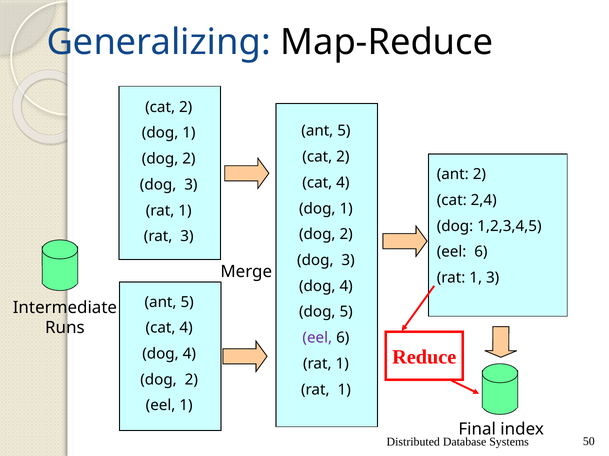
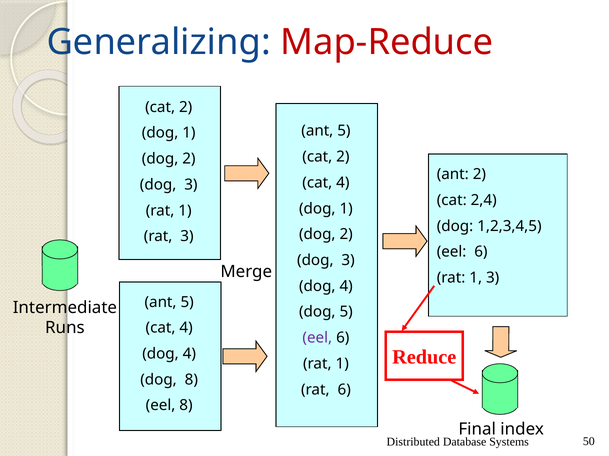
Map-Reduce colour: black -> red (387, 42)
2: 2 -> 8 (191, 380)
1: 1 -> 6 (344, 390)
eel 1: 1 -> 8 (186, 406)
